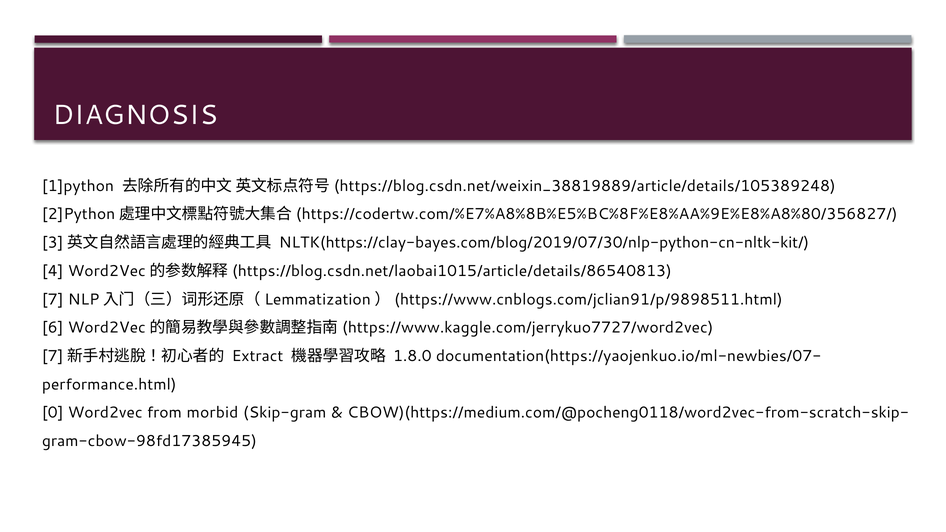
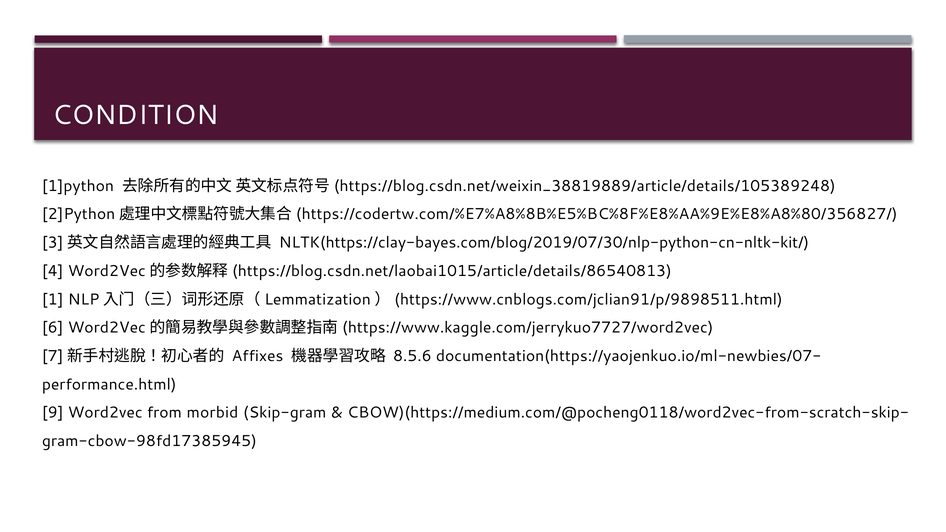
DIAGNOSIS: DIAGNOSIS -> CONDITION (135, 115)
7: 7 -> 1 (53, 299)
Extract: Extract -> Affixes (258, 356)
1.8.0: 1.8.0 -> 8.5.6 (412, 356)
0: 0 -> 9 (53, 413)
